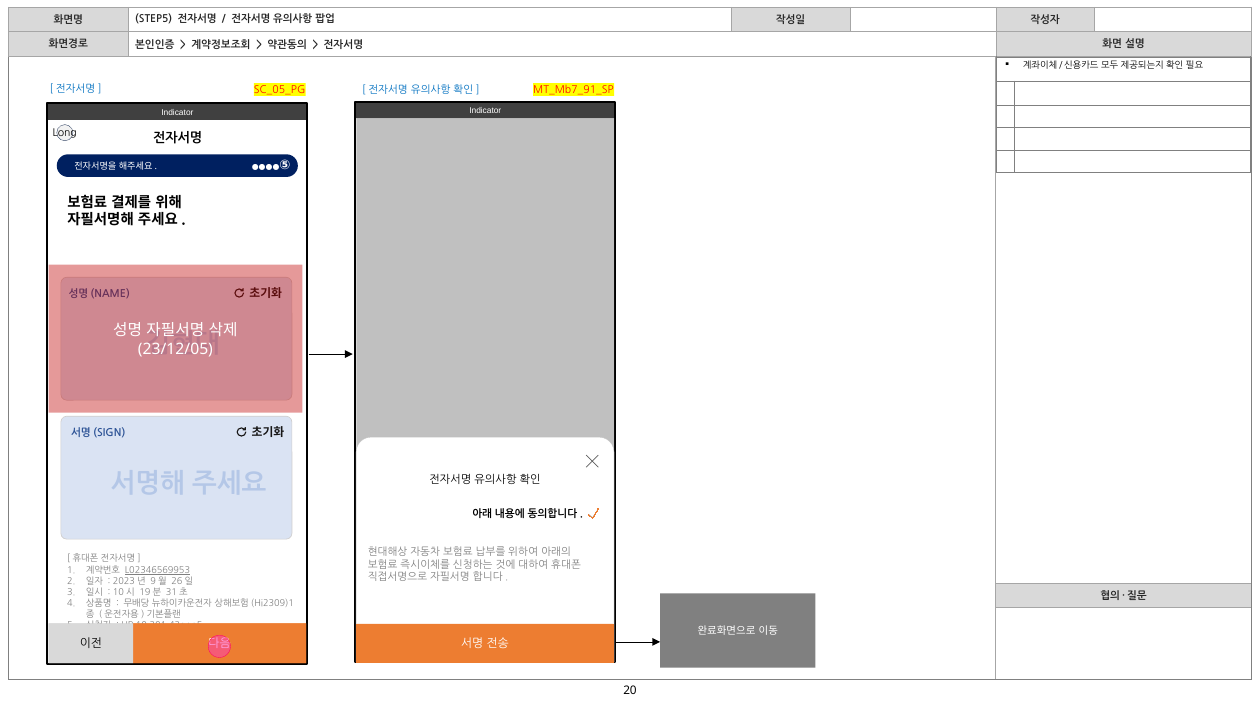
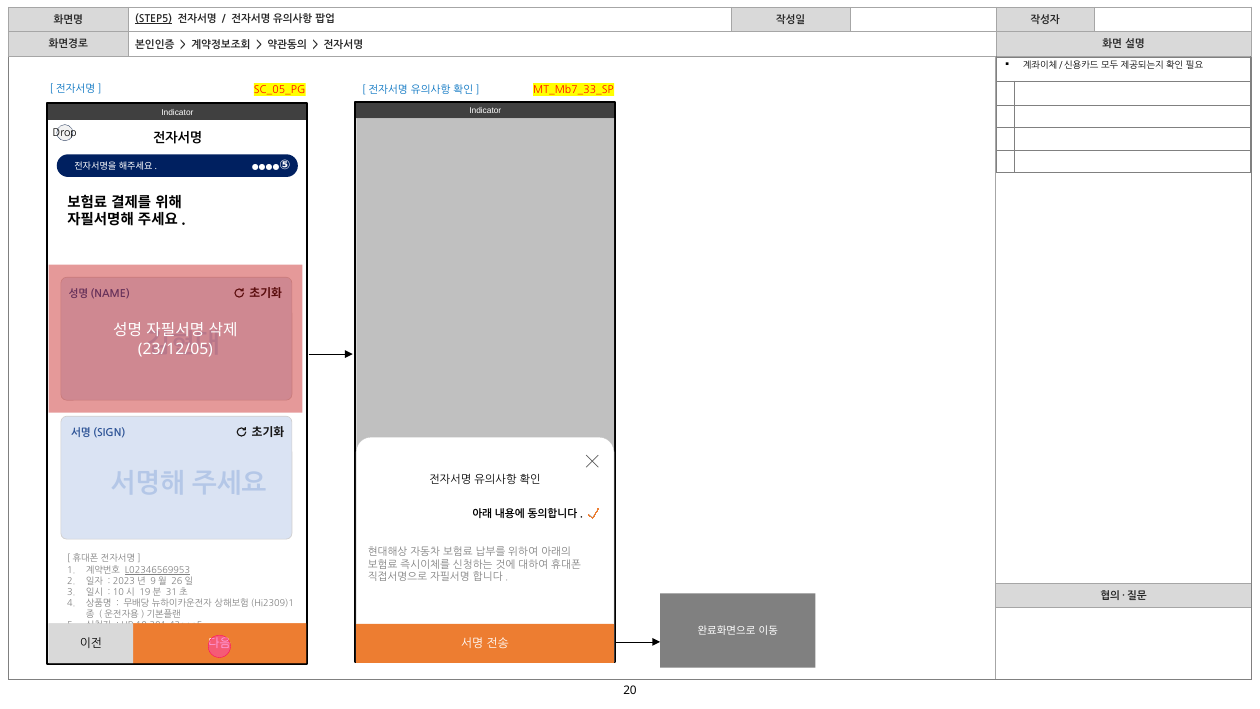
STEP5 underline: none -> present (154, 19)
MT_Mb7_91_SP: MT_Mb7_91_SP -> MT_Mb7_33_SP (573, 90)
Long: Long -> Drop (65, 133)
